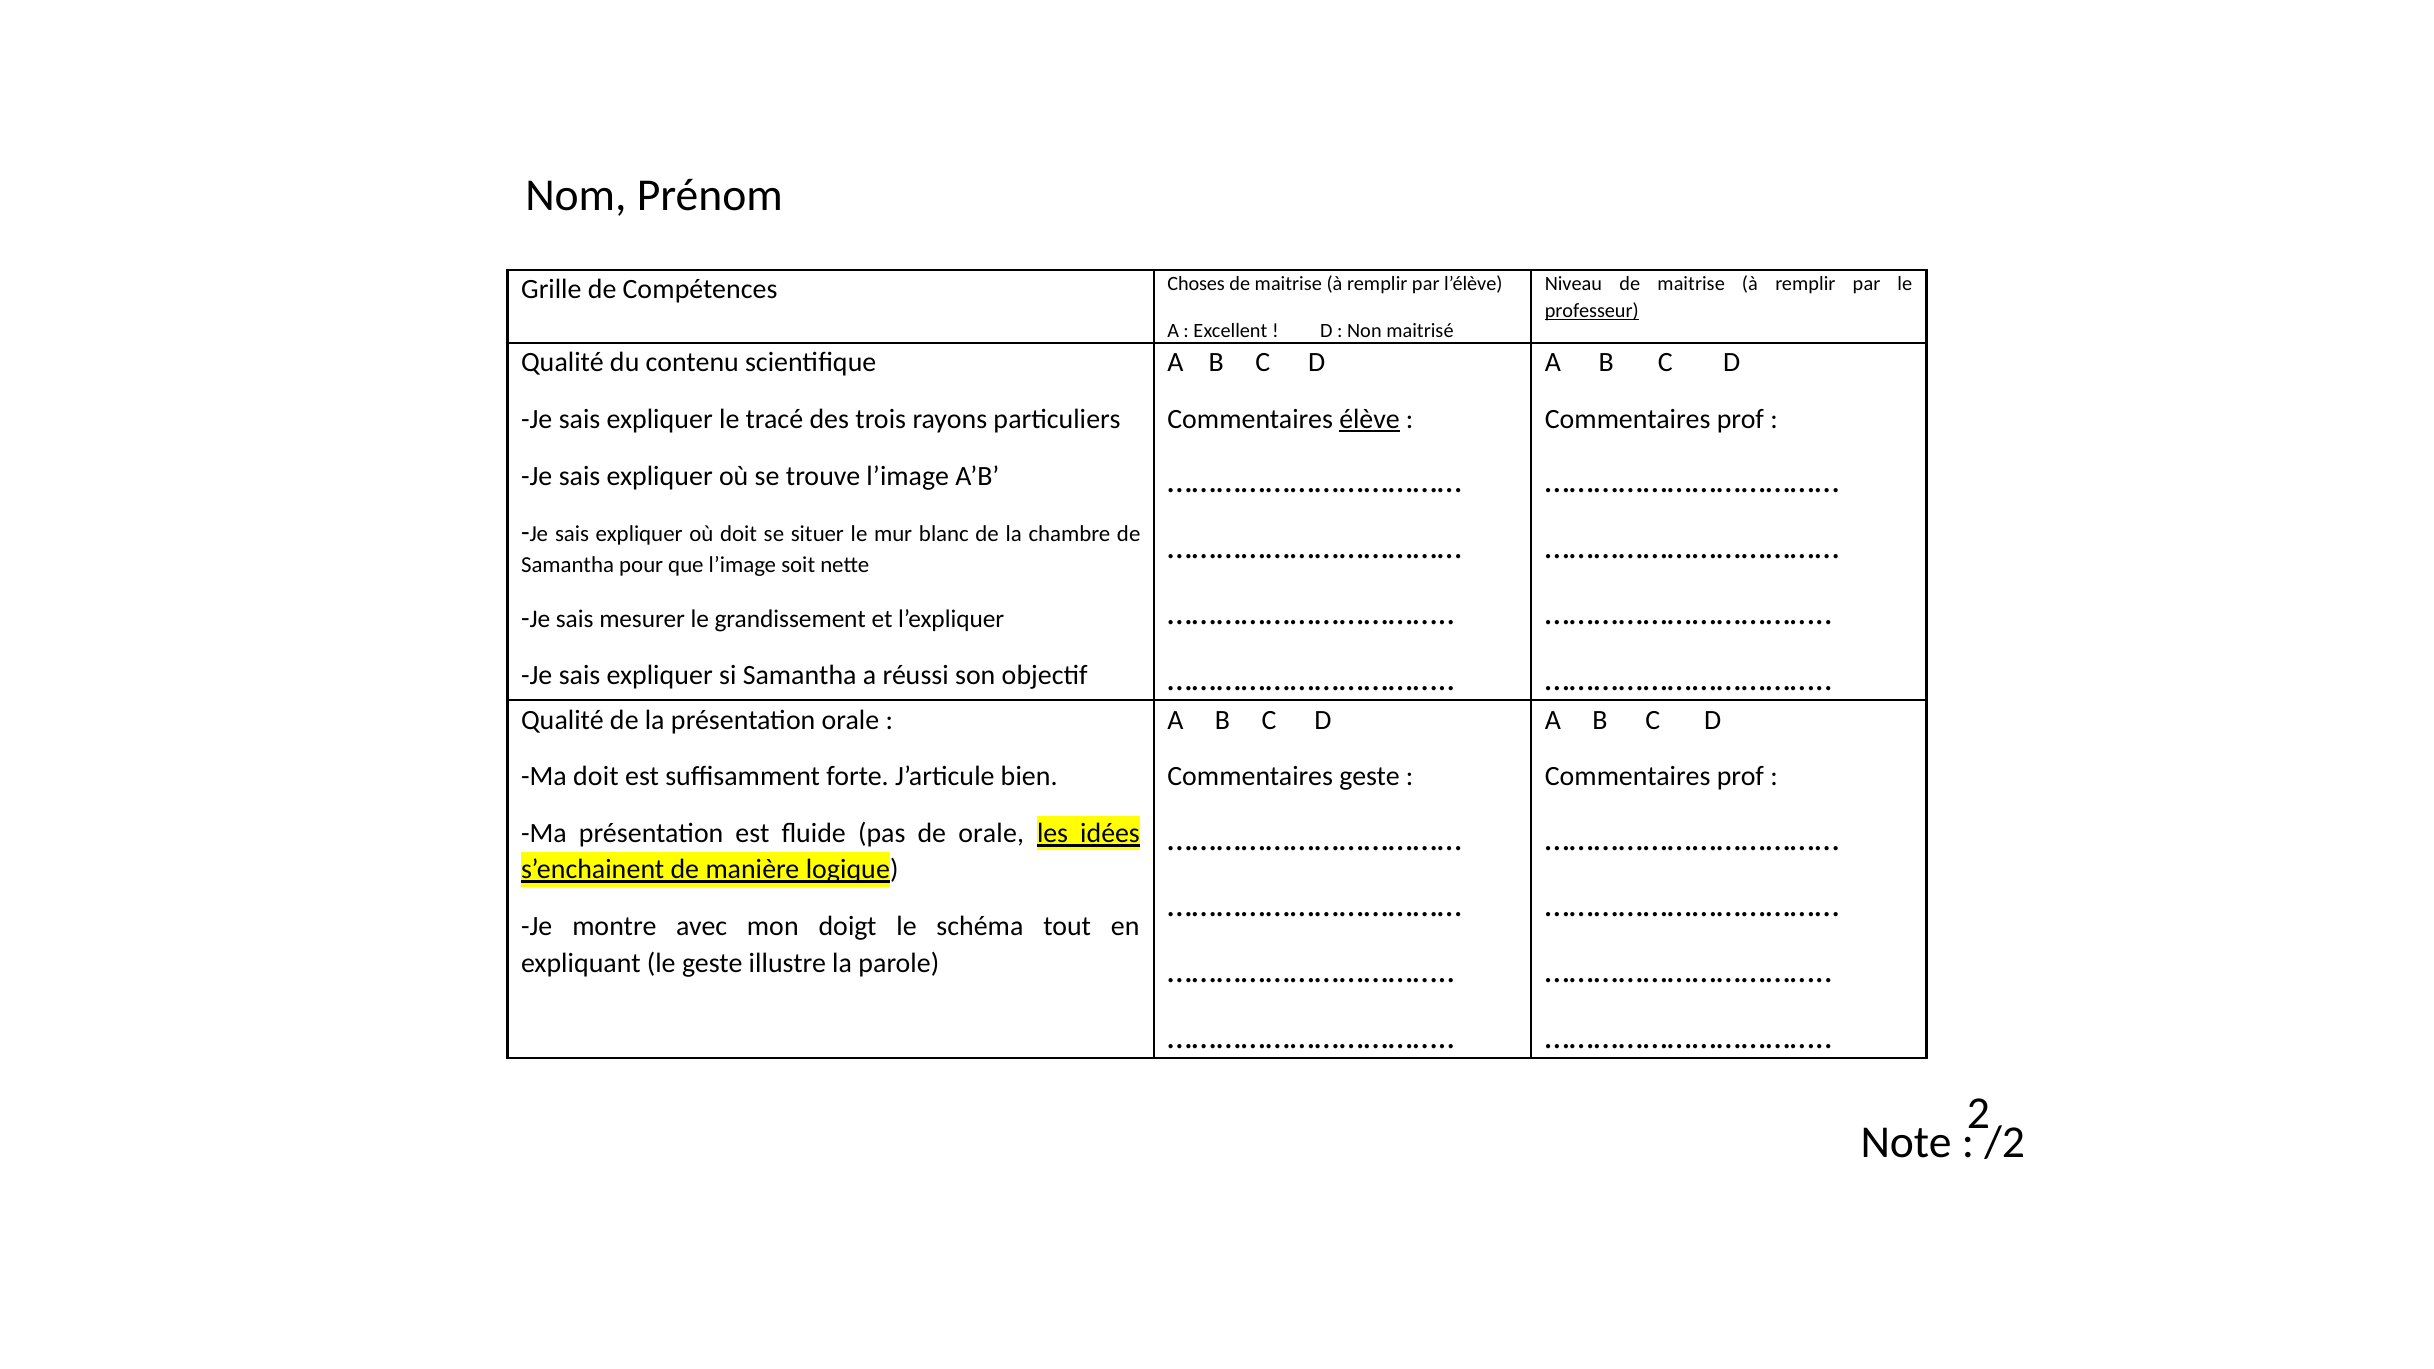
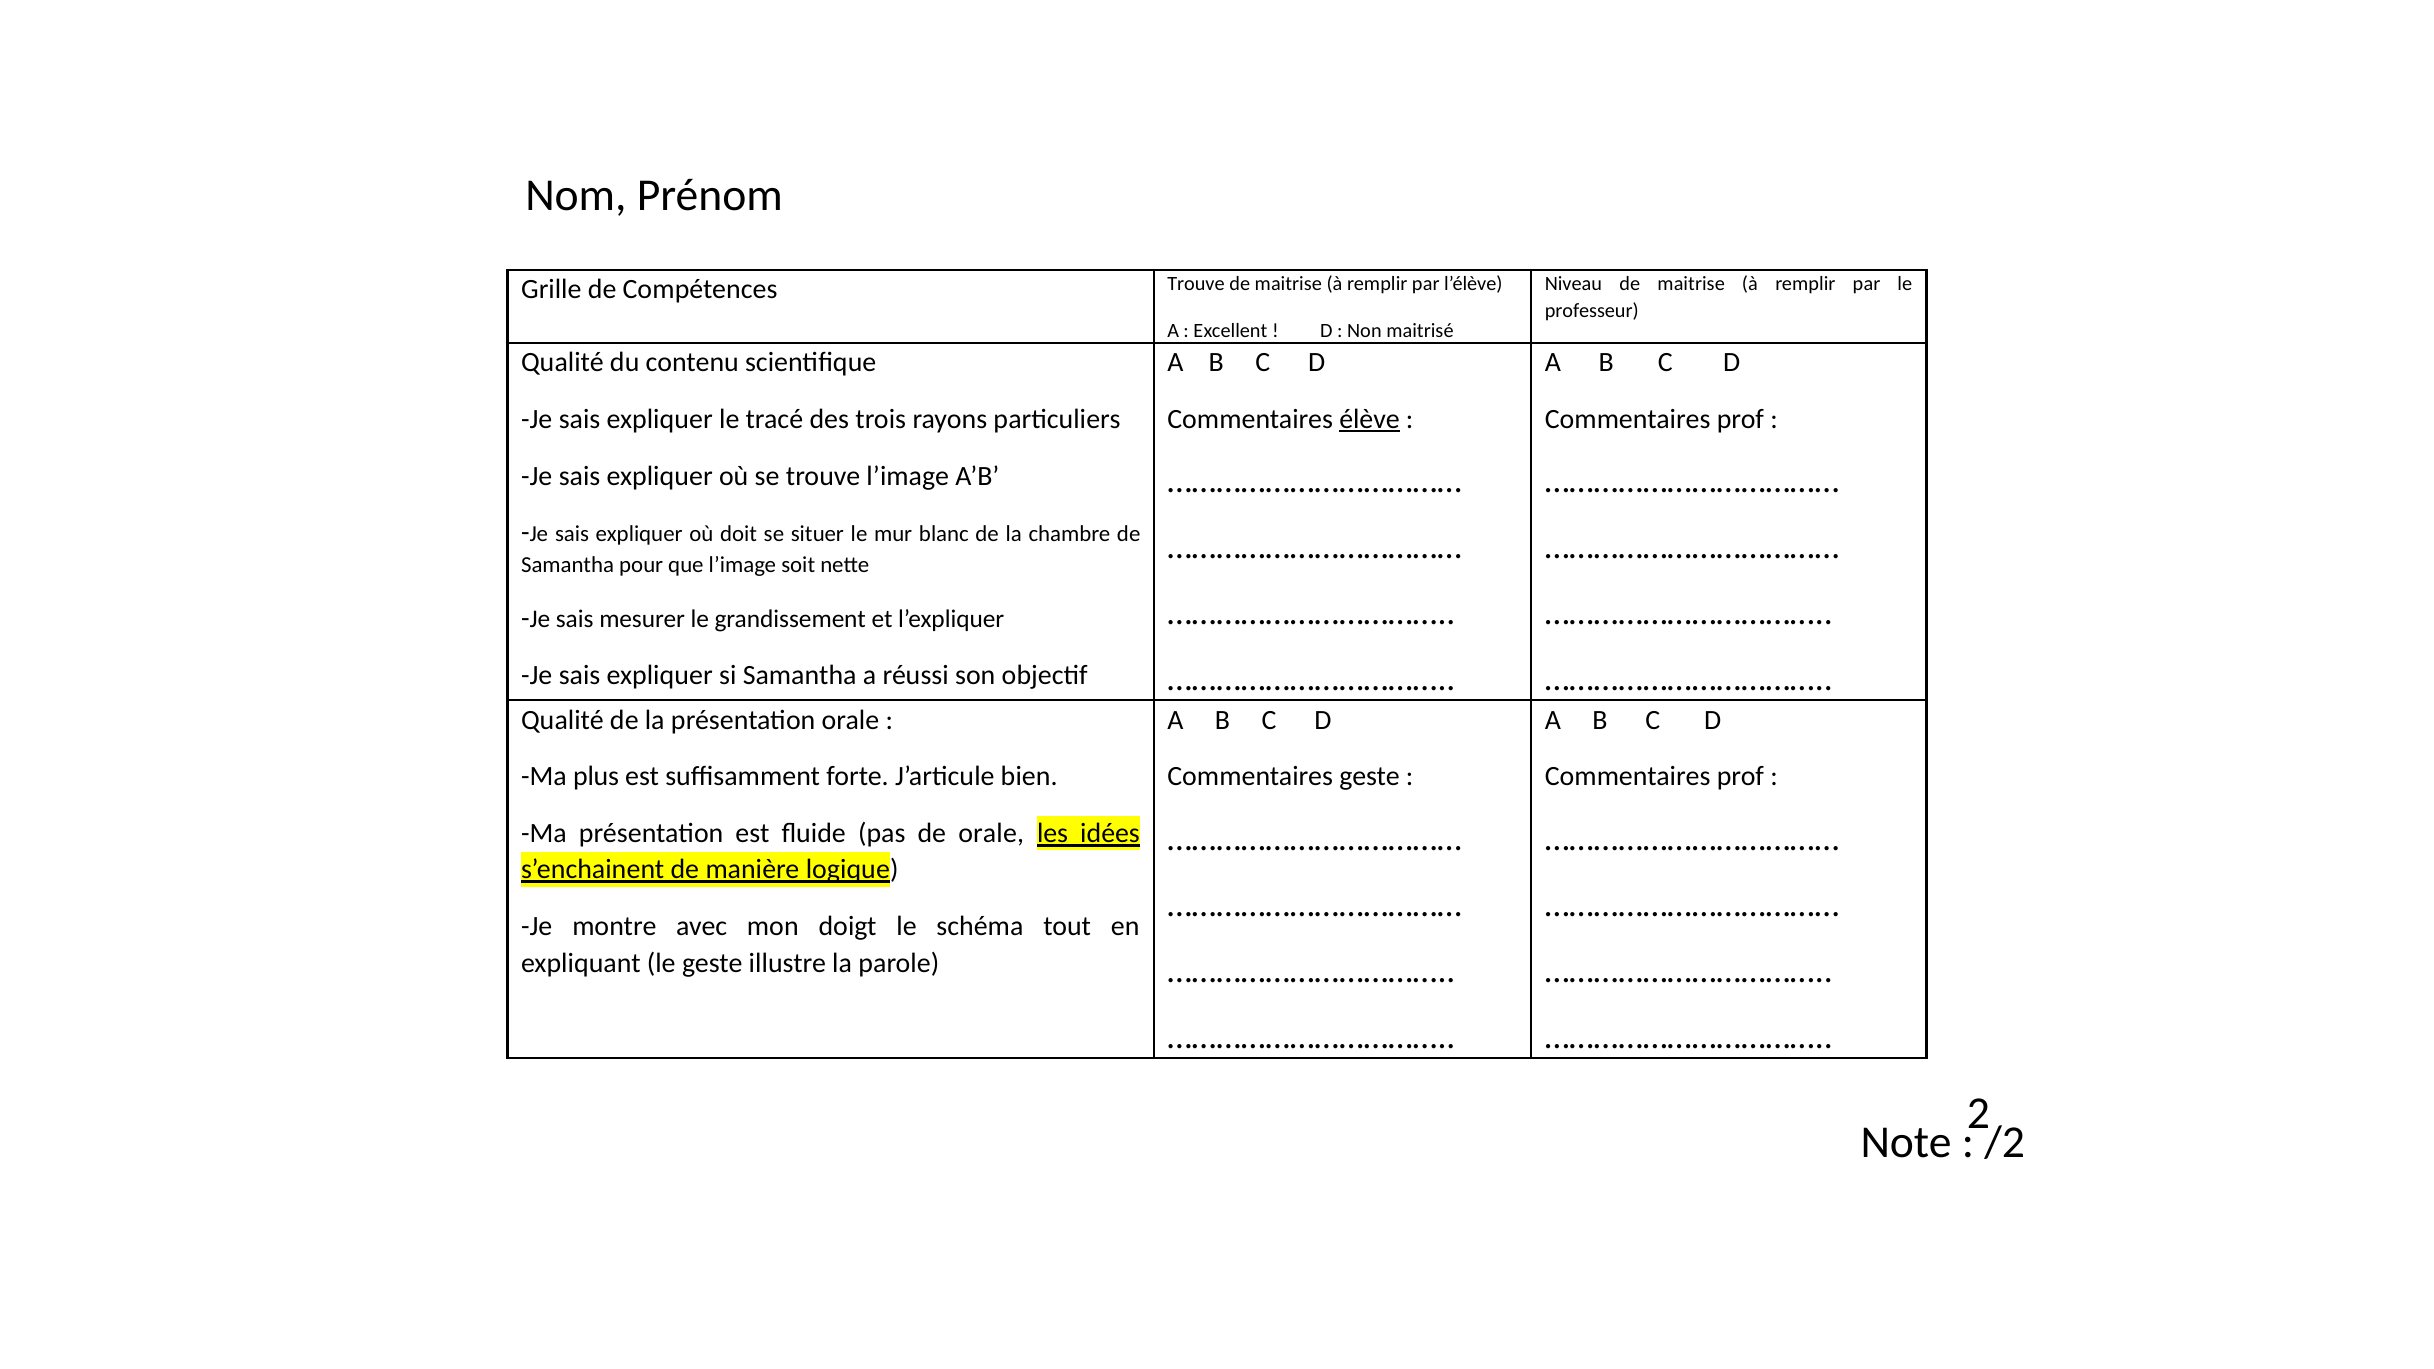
Compétences Choses: Choses -> Trouve (1196, 284)
professeur underline: present -> none (1592, 310)
Ma doit: doit -> plus (596, 777)
